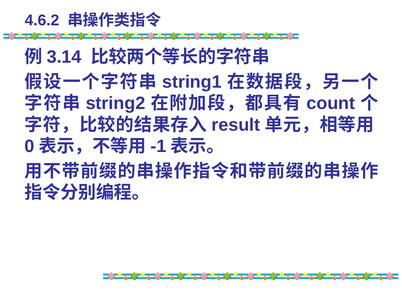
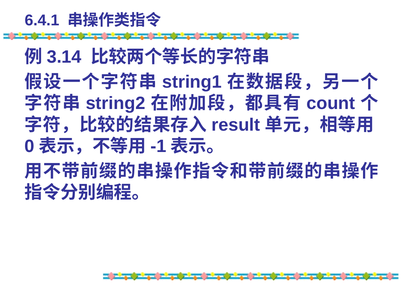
4.6.2: 4.6.2 -> 6.4.1 (42, 20)
